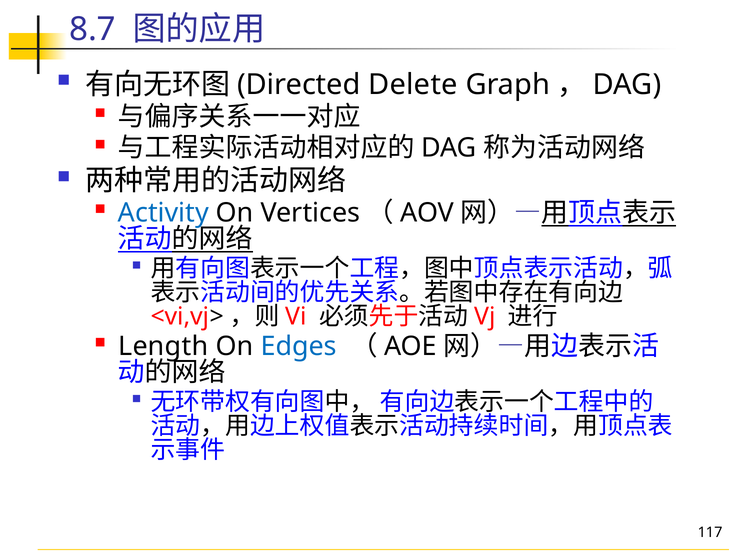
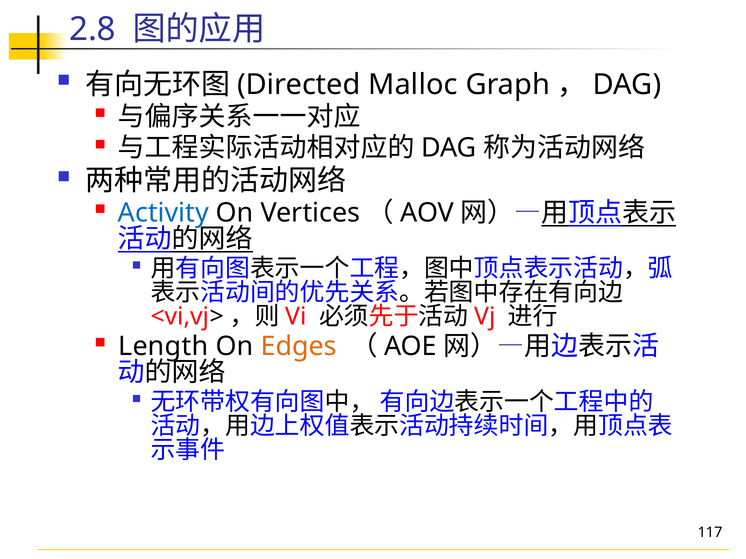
8.7: 8.7 -> 2.8 (93, 29)
Delete: Delete -> Malloc (413, 85)
Edges colour: blue -> orange (299, 347)
